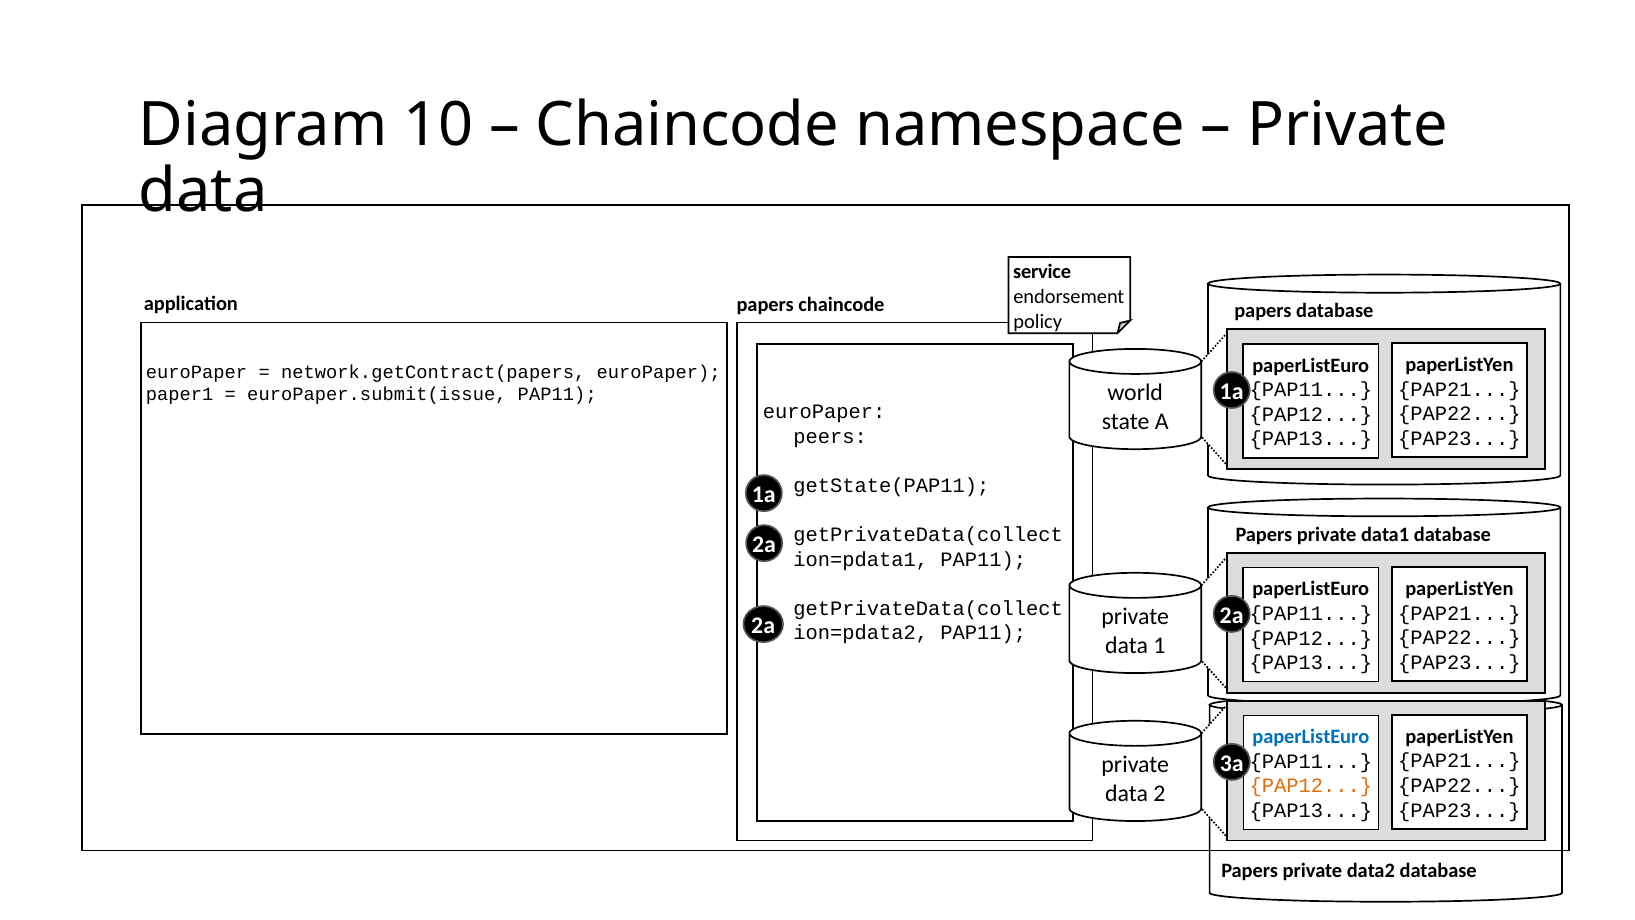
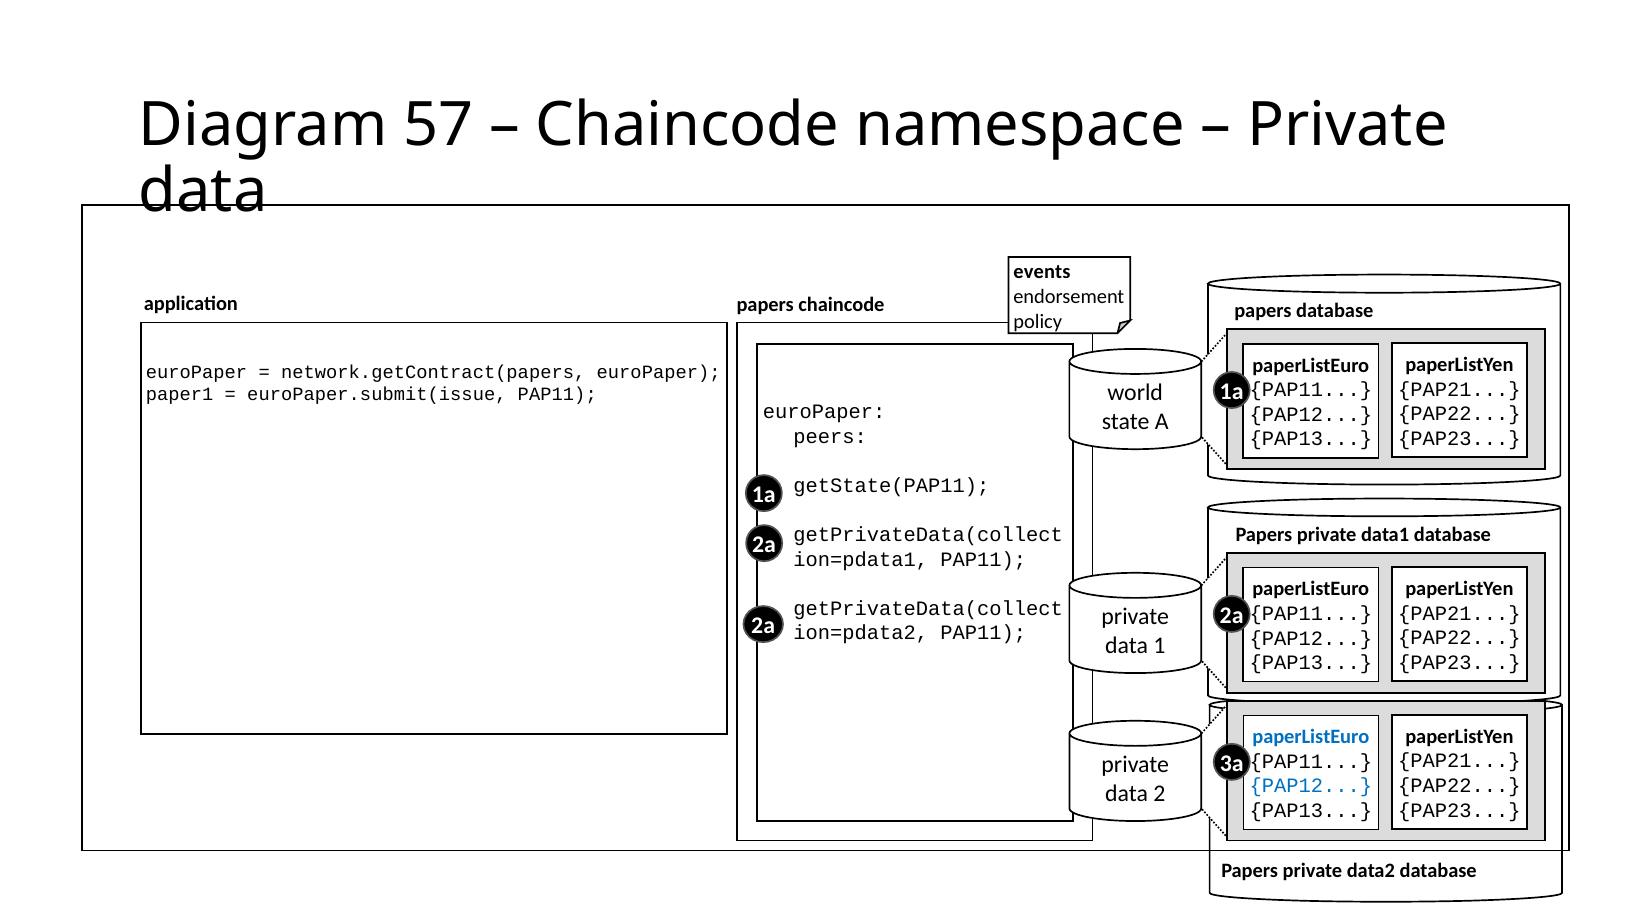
10: 10 -> 57 (438, 125)
service: service -> events (1042, 272)
PAP12 colour: orange -> blue (1311, 786)
